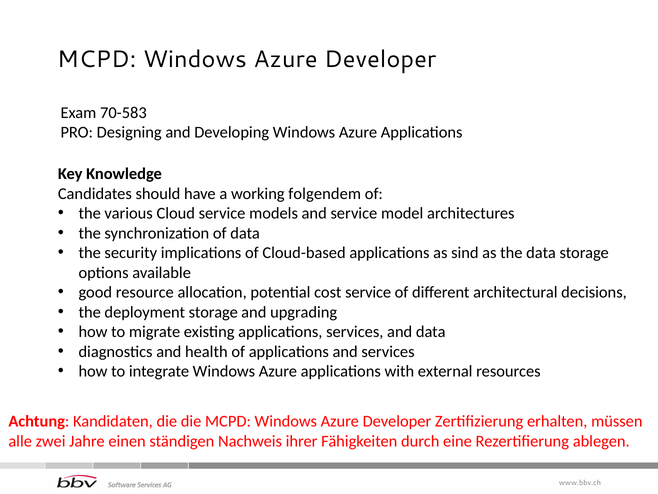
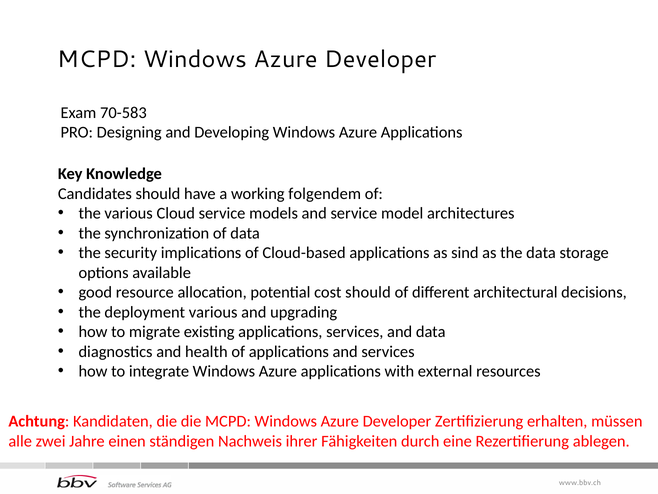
cost service: service -> should (368, 292)
deployment storage: storage -> various (213, 312)
